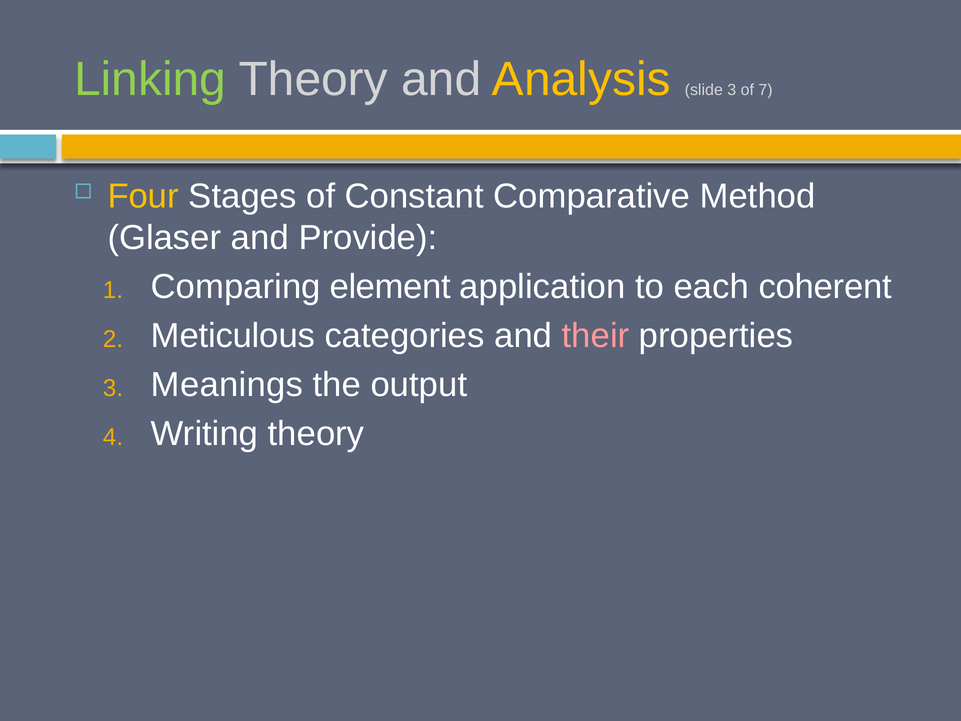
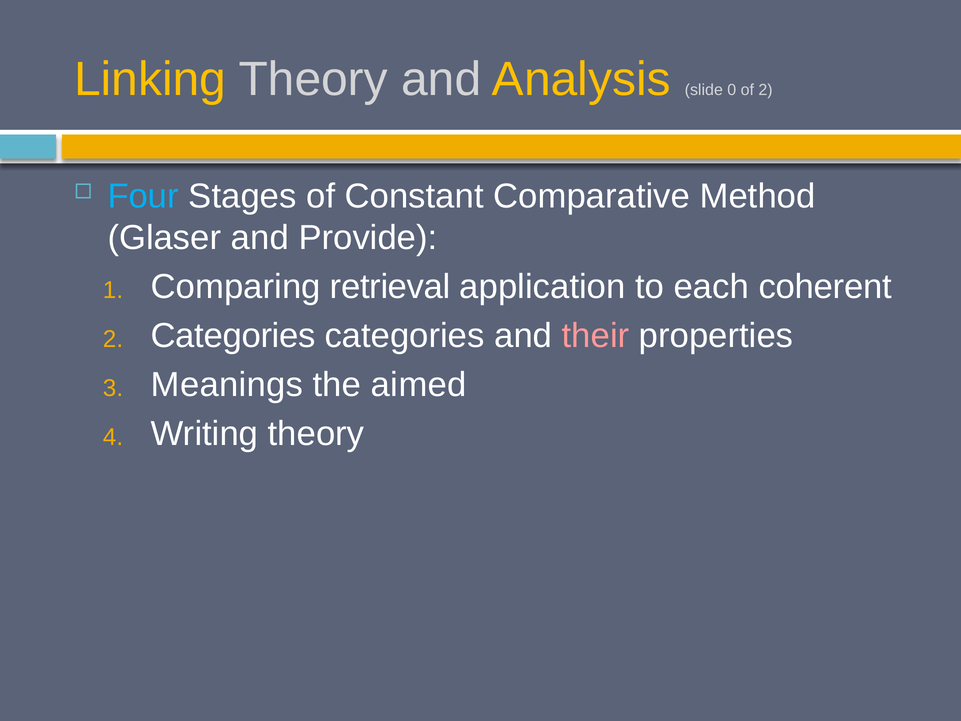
Linking colour: light green -> yellow (150, 79)
slide 3: 3 -> 0 (732, 90)
of 7: 7 -> 2 (766, 90)
Four colour: yellow -> light blue (143, 196)
element: element -> retrieval (390, 287)
Meticulous: Meticulous -> Categories (233, 336)
output: output -> aimed (419, 385)
